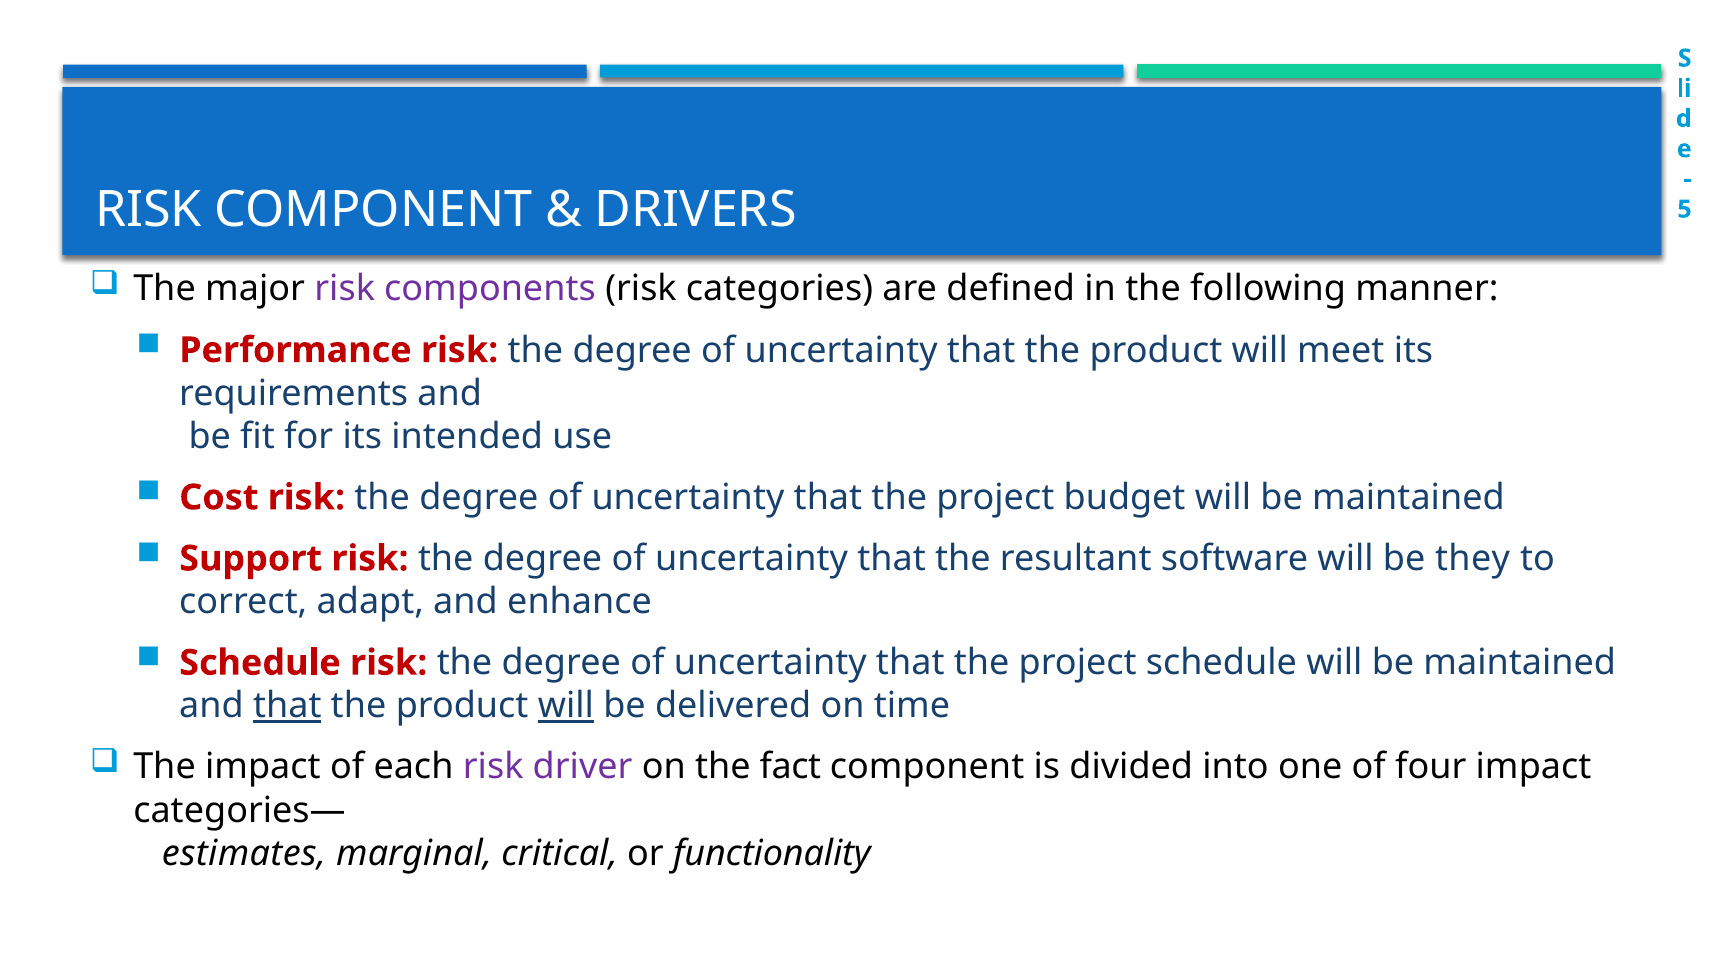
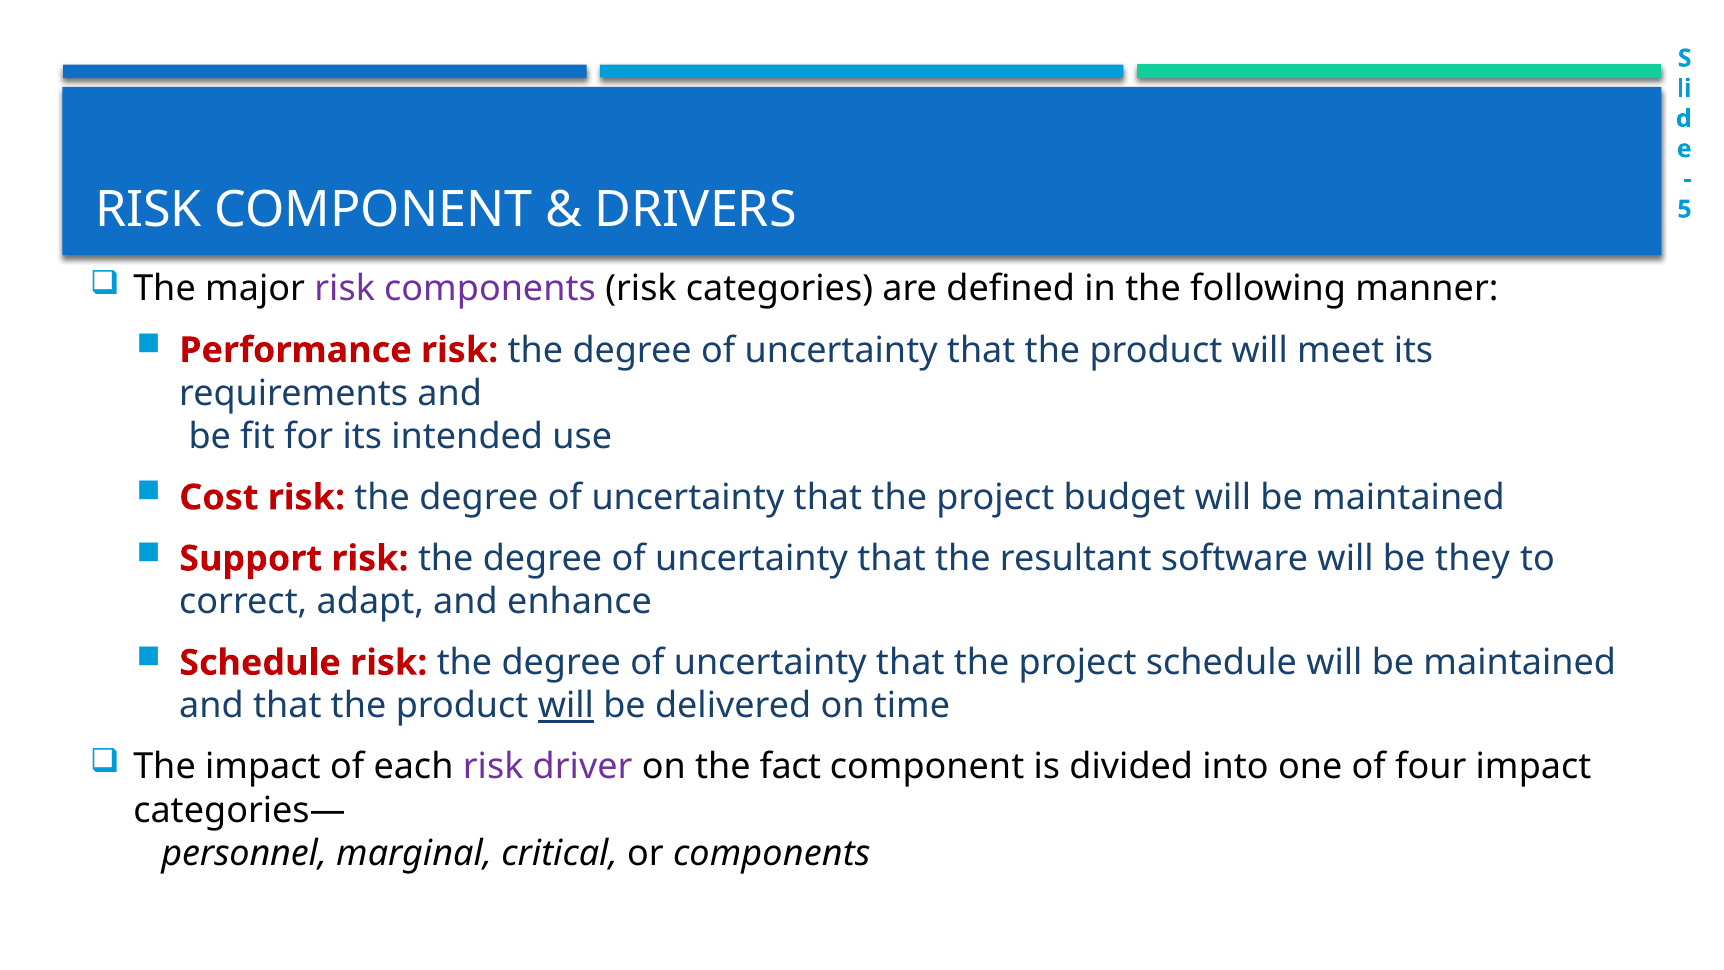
that underline: present -> none (287, 706)
estimates: estimates -> personnel (244, 853)
or functionality: functionality -> components (772, 853)
